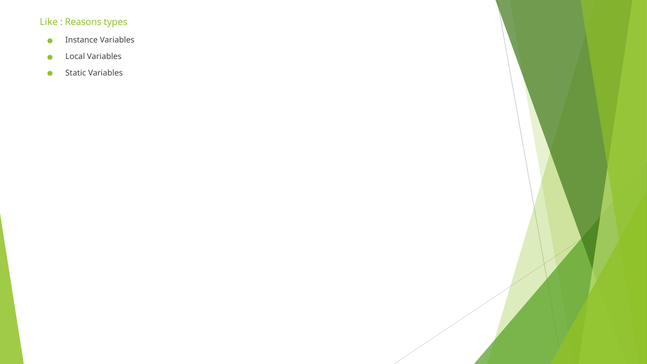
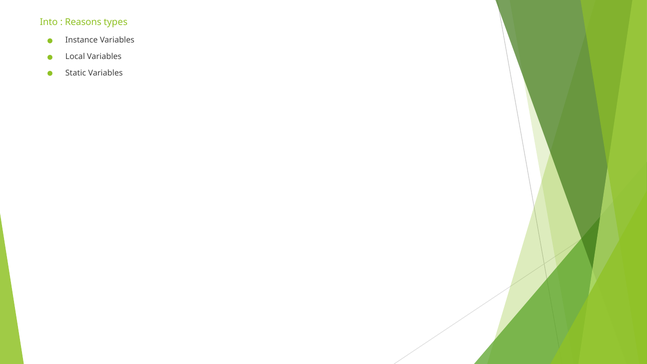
Like: Like -> Into (49, 22)
